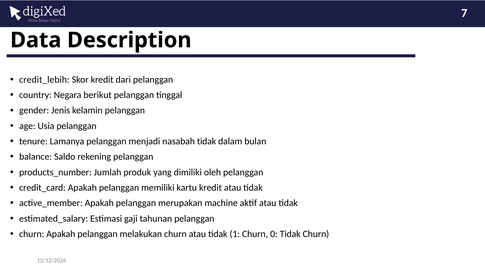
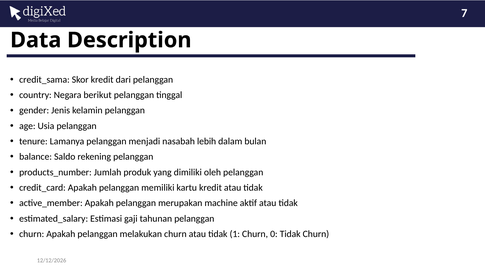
credit_lebih: credit_lebih -> credit_sama (44, 80)
nasabah tidak: tidak -> lebih (207, 141)
